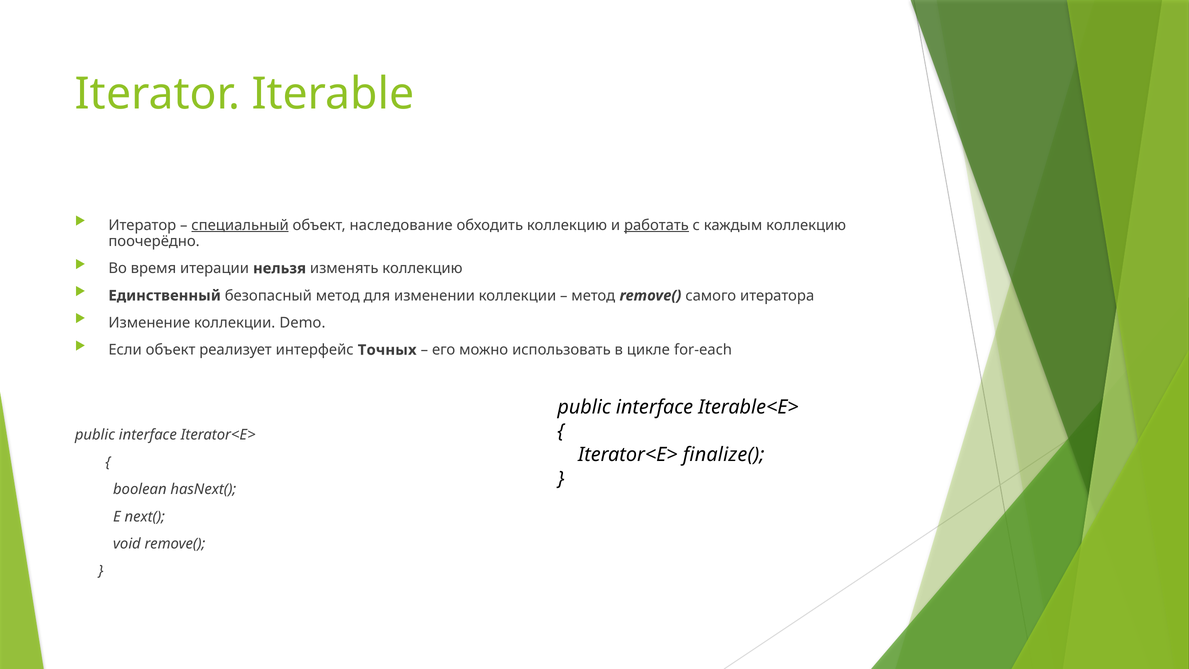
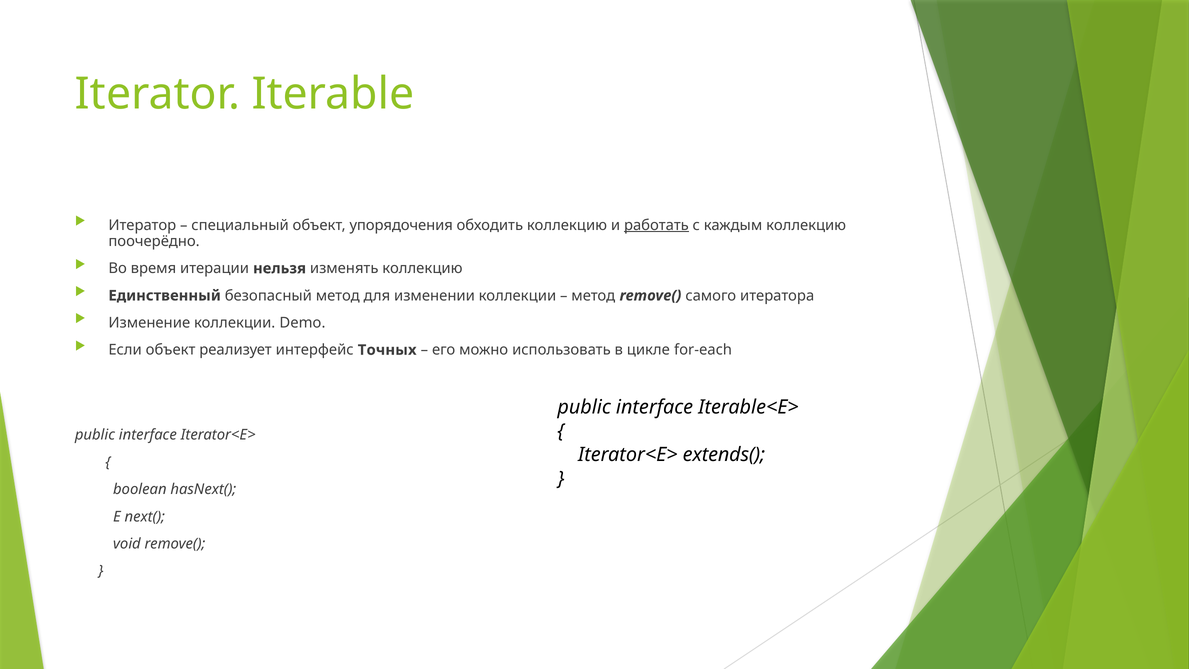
специальный underline: present -> none (240, 225)
наследование: наследование -> упорядочения (401, 225)
finalize(: finalize( -> extends( (724, 455)
